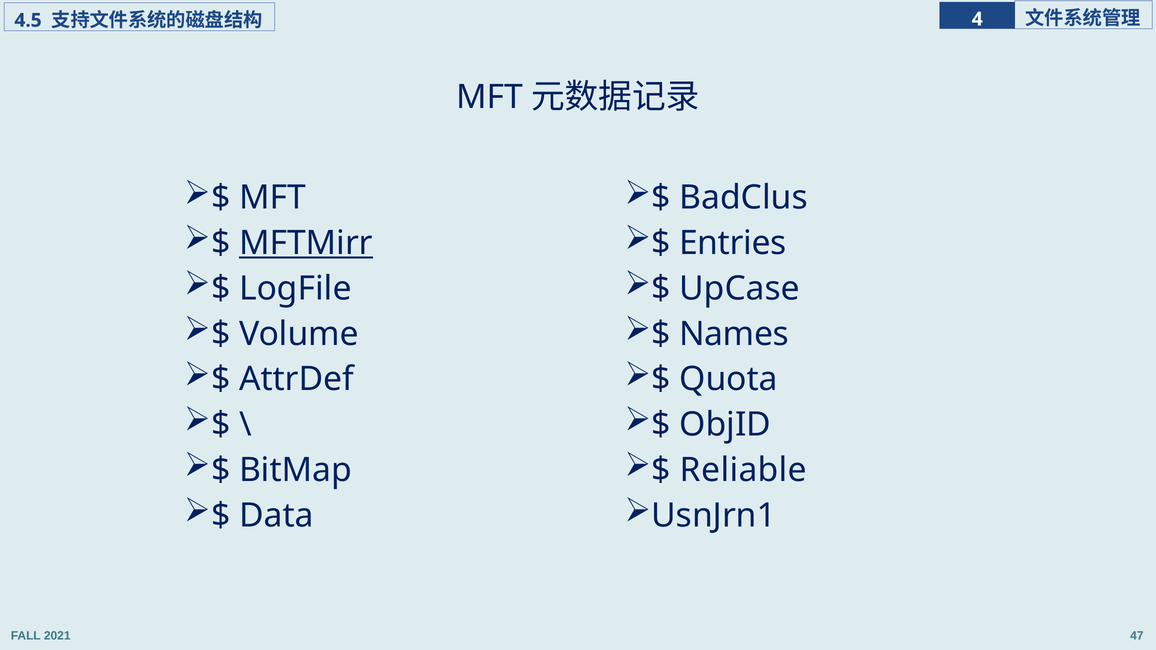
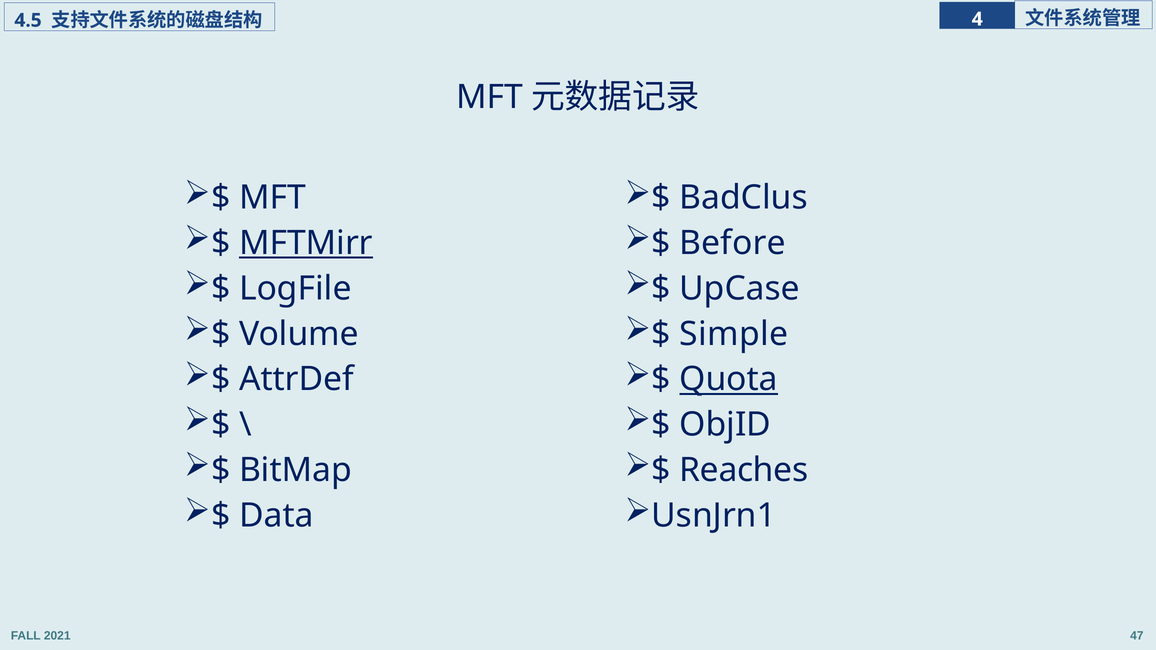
Entries: Entries -> Before (733, 243)
Names: Names -> Simple (734, 334)
Quota underline: none -> present (729, 379)
Reliable: Reliable -> Reaches (744, 470)
